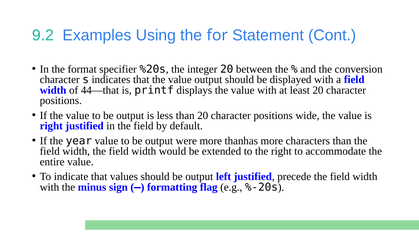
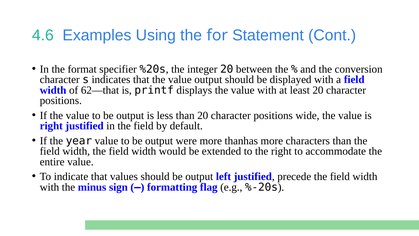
9.2: 9.2 -> 4.6 (43, 35)
44—that: 44—that -> 62—that (100, 90)
